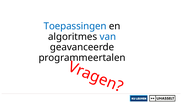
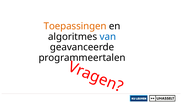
Toepassingen colour: blue -> orange (75, 26)
